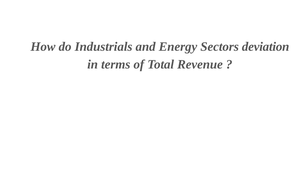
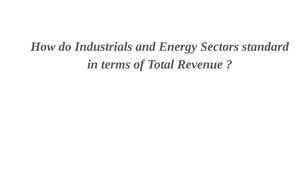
deviation: deviation -> standard (266, 47)
